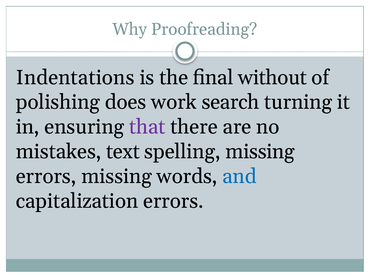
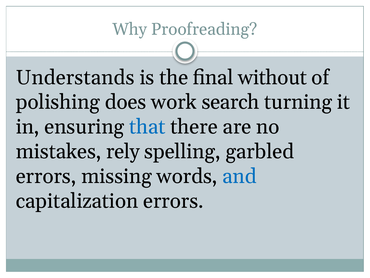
Indentations: Indentations -> Understands (75, 77)
that colour: purple -> blue (147, 127)
text: text -> rely (123, 151)
spelling missing: missing -> garbled (260, 151)
